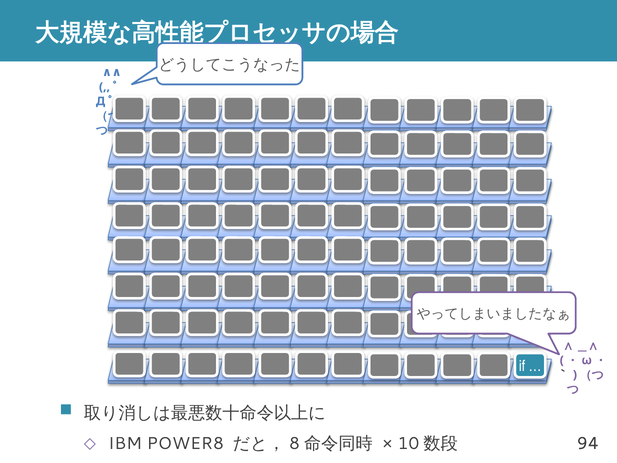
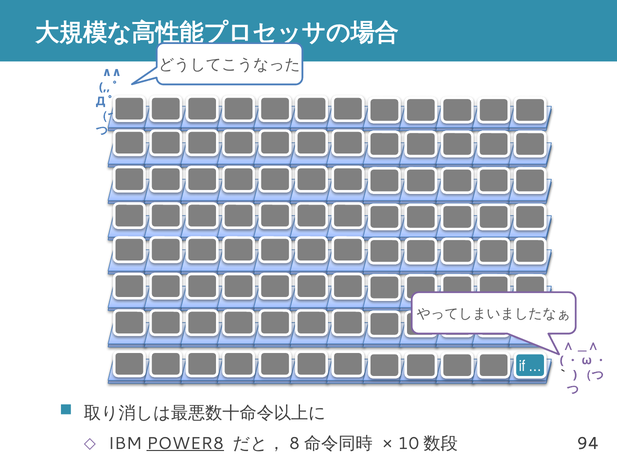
POWER8 underline: none -> present (185, 443)
